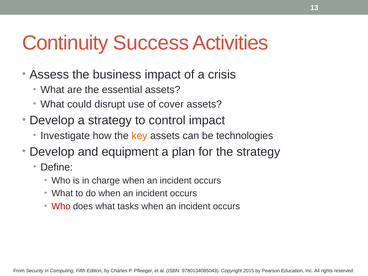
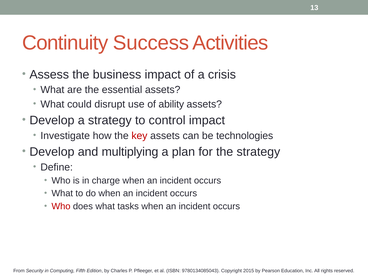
cover: cover -> ability (171, 104)
key colour: orange -> red (139, 136)
equipment: equipment -> multiplying (130, 152)
